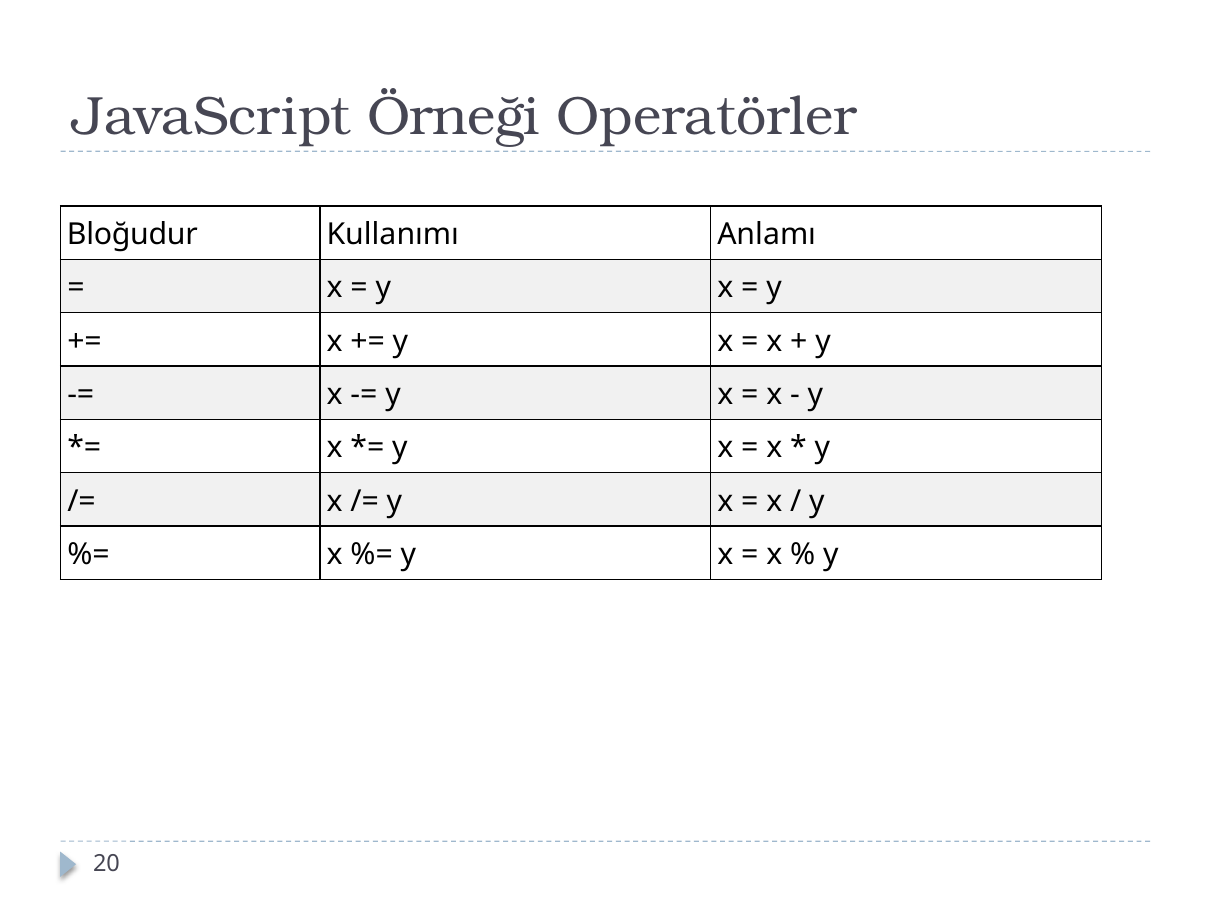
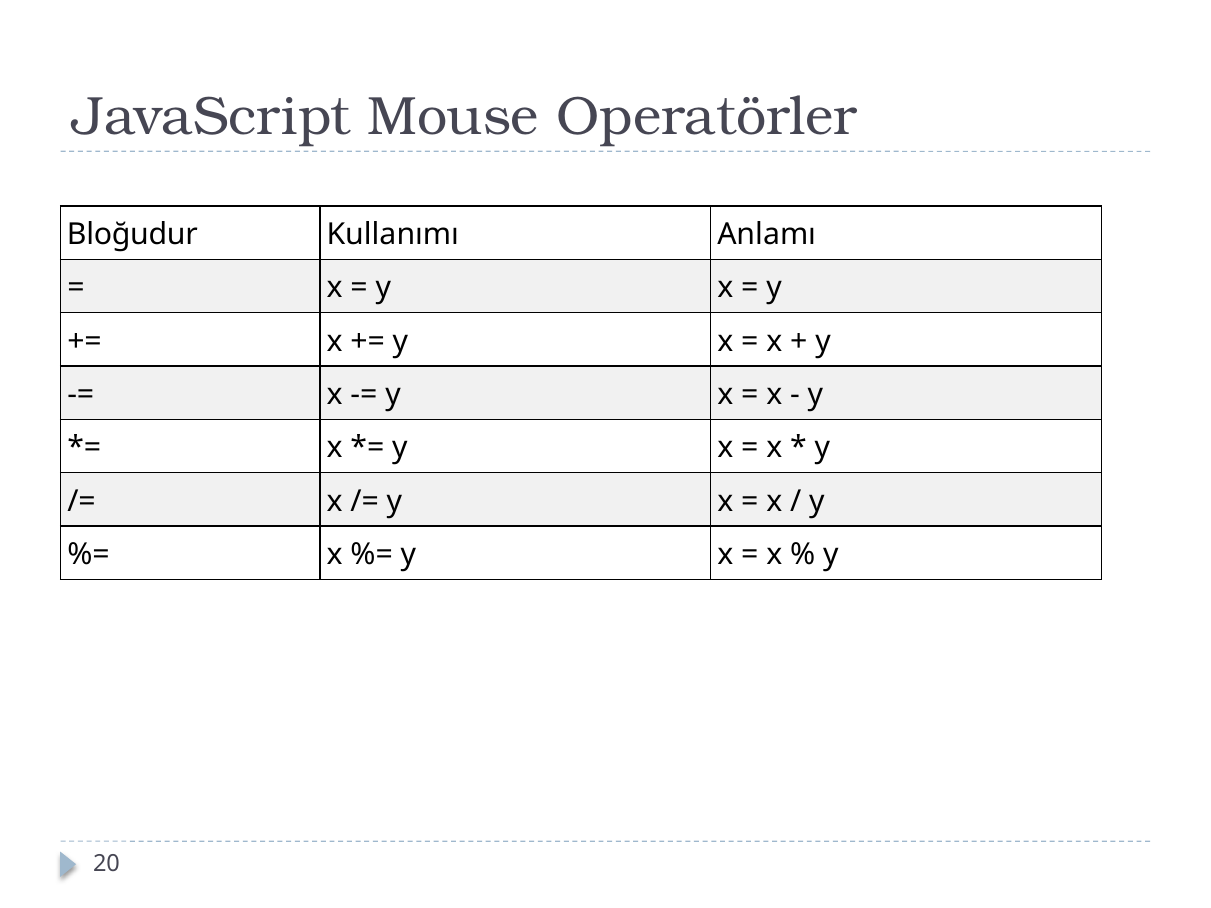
Örneği: Örneği -> Mouse (453, 117)
